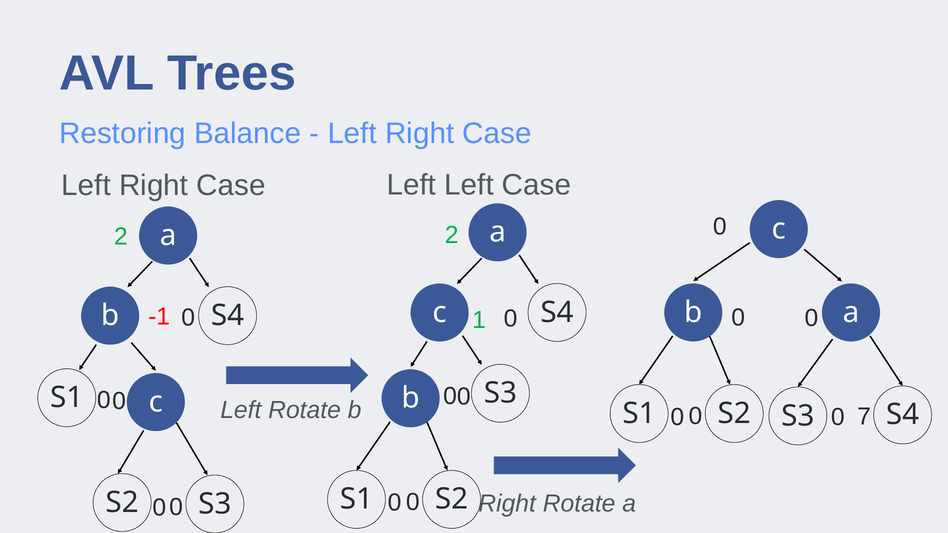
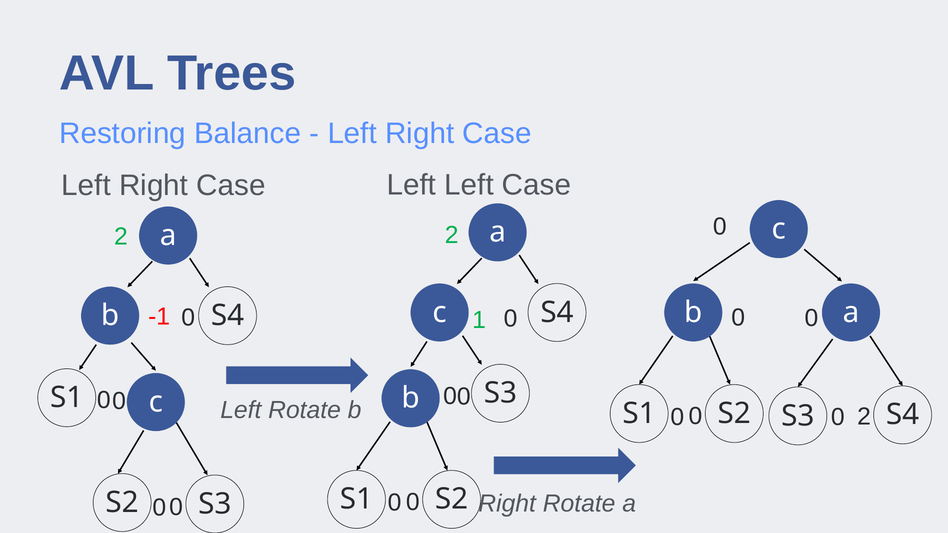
0 7: 7 -> 2 (864, 417)
